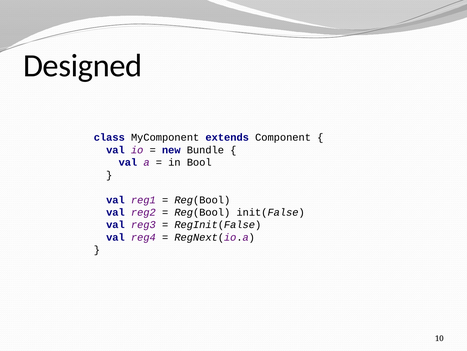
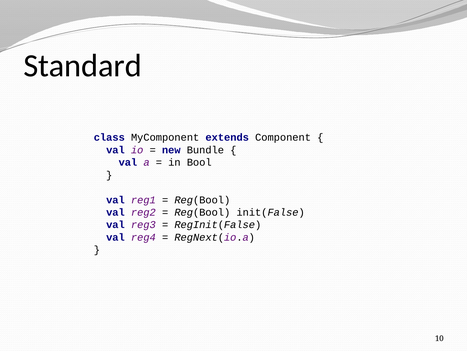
Designed: Designed -> Standard (83, 66)
